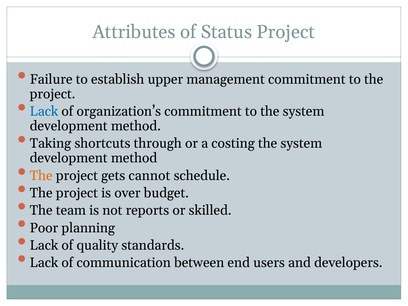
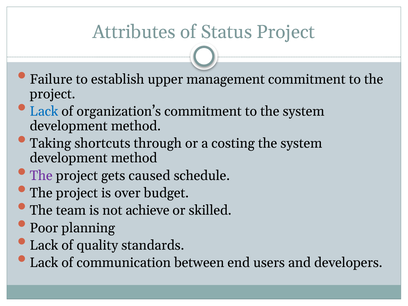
The colour: orange -> purple (41, 176)
cannot: cannot -> caused (149, 176)
reports: reports -> achieve (148, 210)
